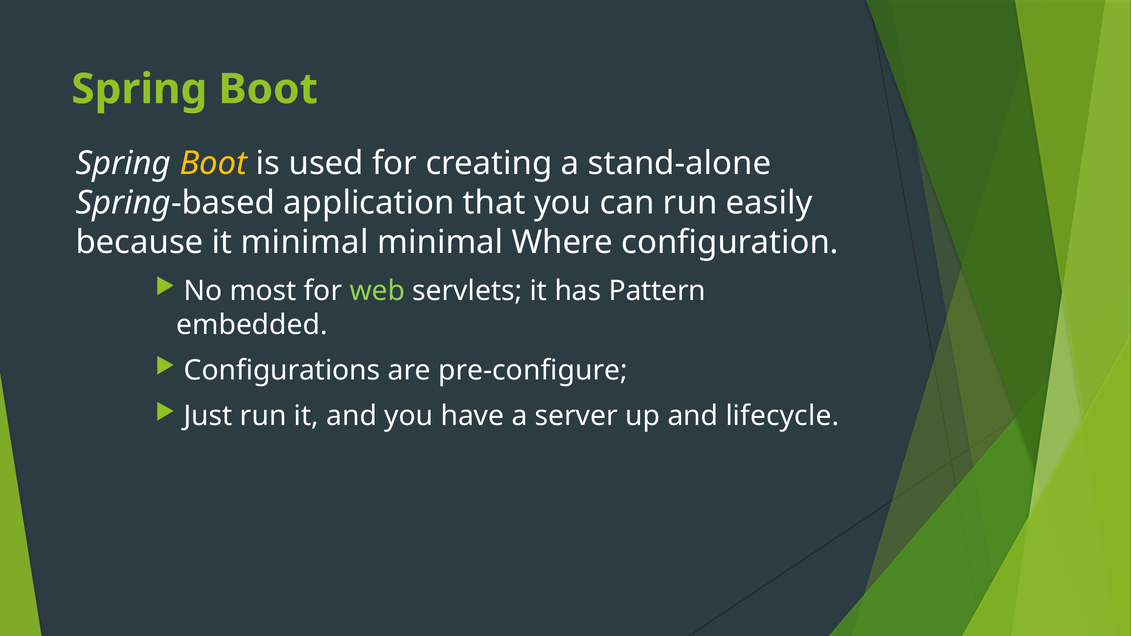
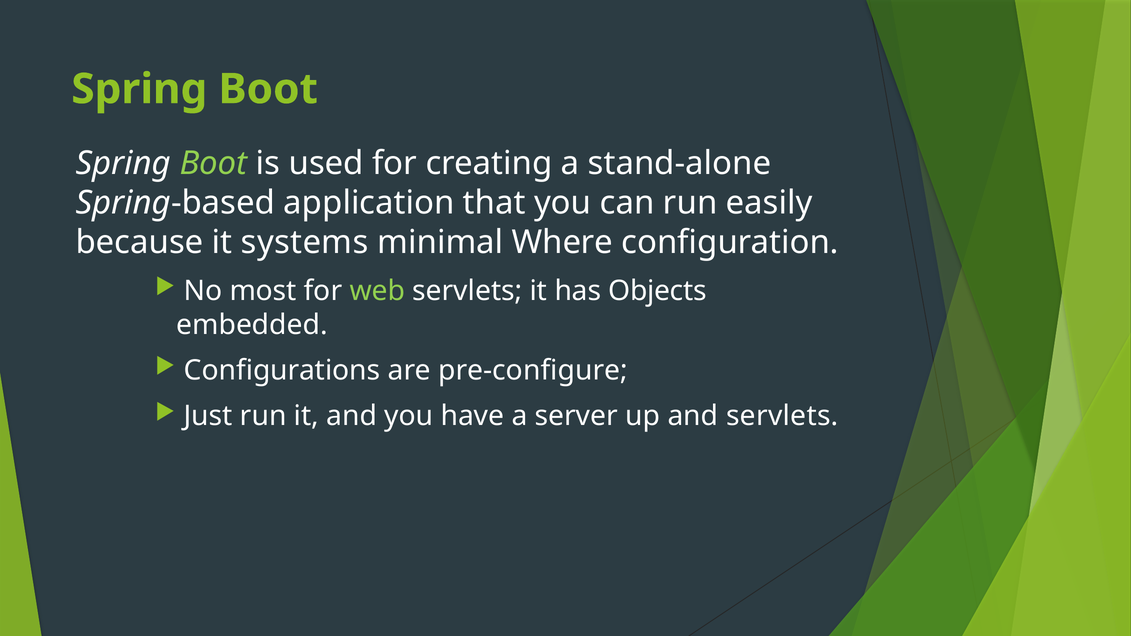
Boot colour: yellow -> light green (213, 163)
it minimal: minimal -> systems (305, 243)
Pattern: Pattern -> Objects (657, 291)
and lifecycle: lifecycle -> servlets (782, 416)
